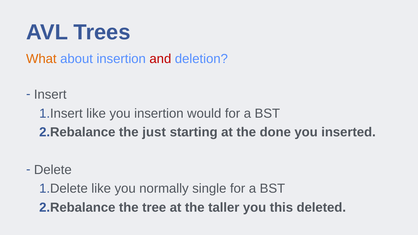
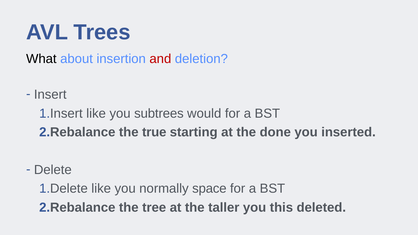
What colour: orange -> black (41, 59)
you insertion: insertion -> subtrees (159, 113)
just: just -> true (154, 132)
single: single -> space (209, 189)
